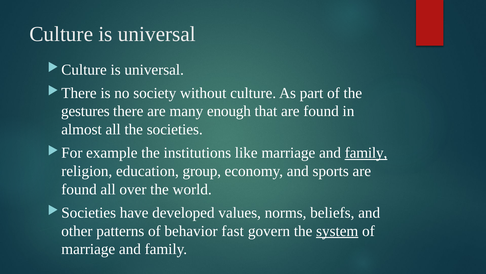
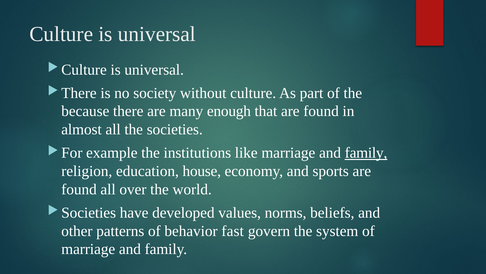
gestures: gestures -> because (85, 111)
group: group -> house (202, 171)
system underline: present -> none (337, 230)
